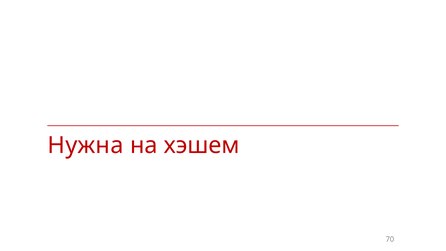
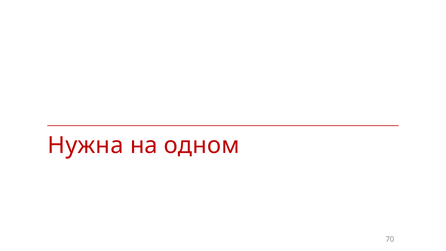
хэшем: хэшем -> одном (202, 145)
